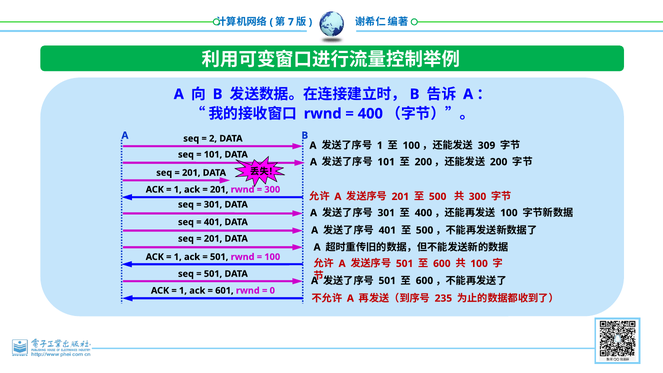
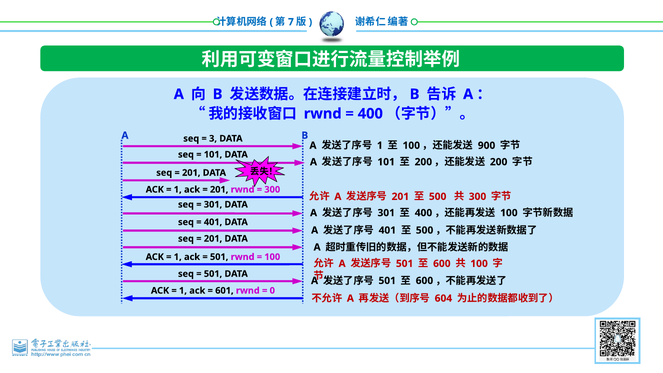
2: 2 -> 3 (213, 139)
309: 309 -> 900 (487, 145)
235: 235 -> 604 (443, 298)
